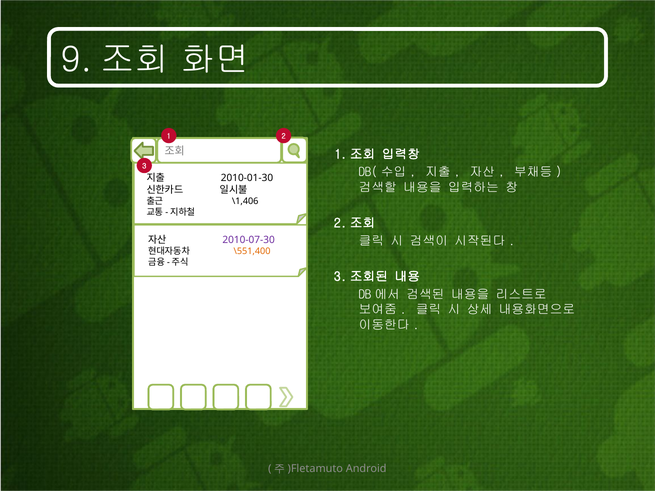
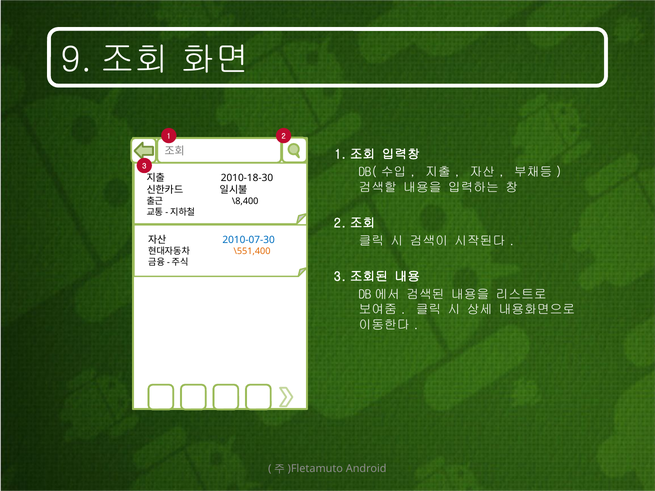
2010-01-30: 2010-01-30 -> 2010-18-30 (247, 178)
\1,406: \1,406 -> \8,400 (245, 202)
2010-07-30 colour: purple -> blue (249, 240)
